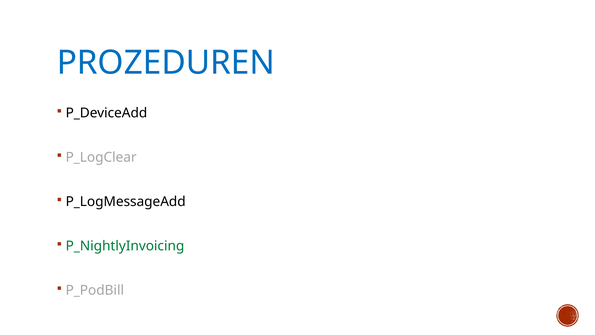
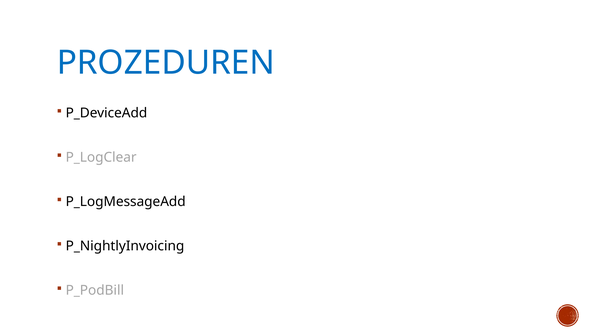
P_NightlyInvoicing colour: green -> black (125, 246)
